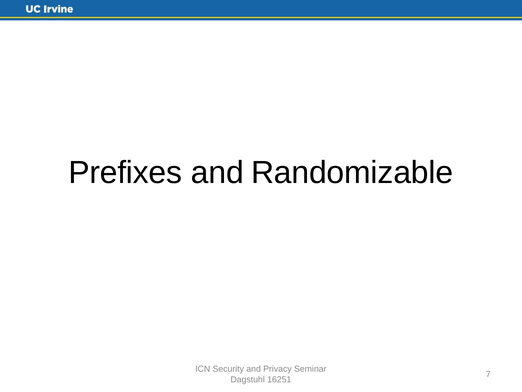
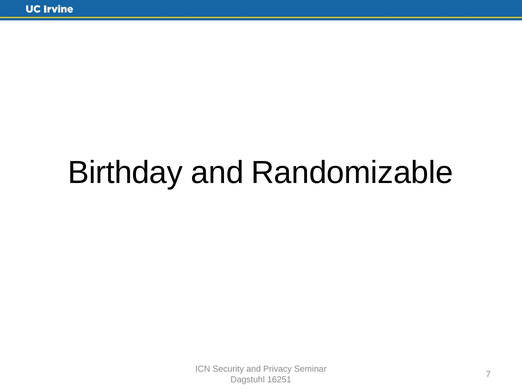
Prefixes: Prefixes -> Birthday (125, 172)
